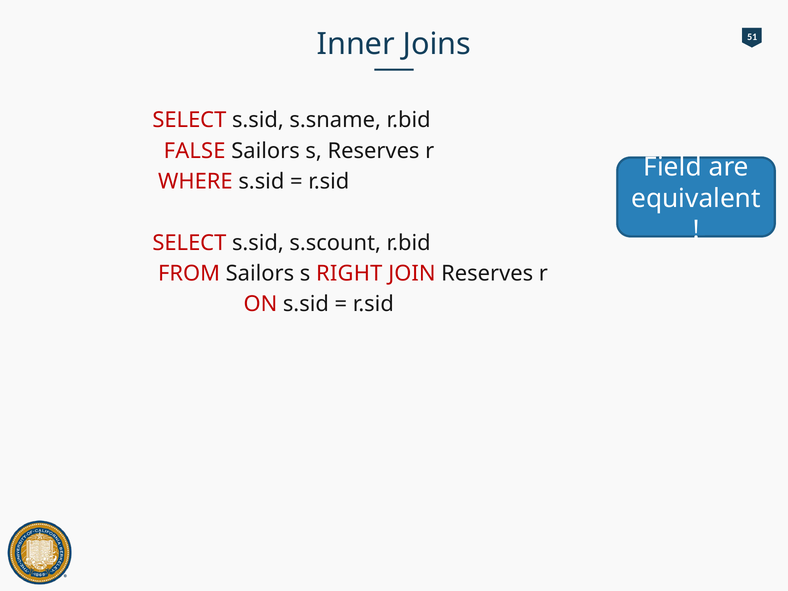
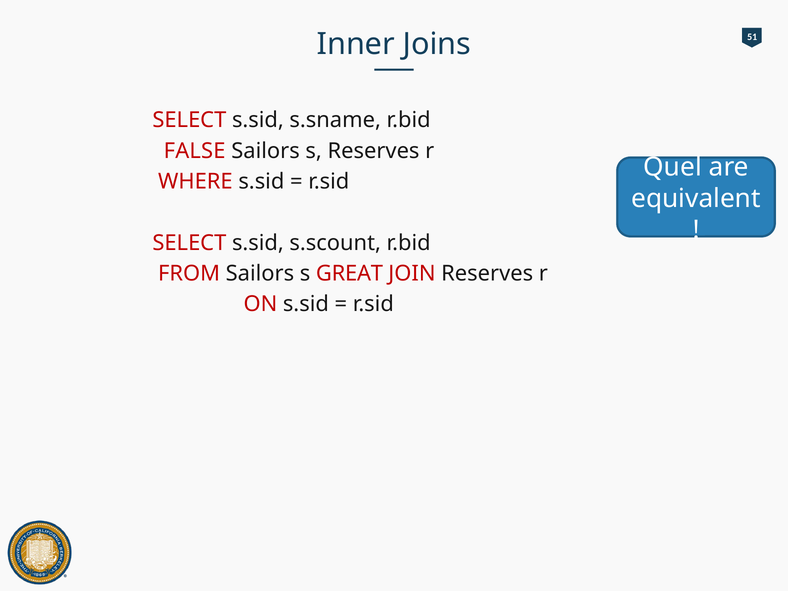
Field: Field -> Quel (673, 167)
RIGHT: RIGHT -> GREAT (349, 273)
